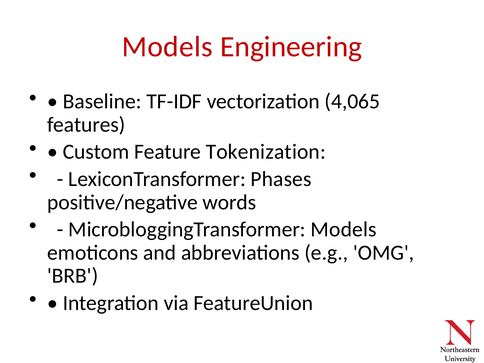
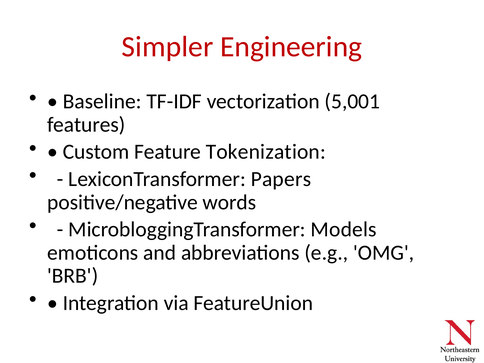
Models: Models -> Simpler (167, 47)
4,065: 4,065 -> 5,001 (352, 102)
Phases: Phases -> Papers (281, 179)
